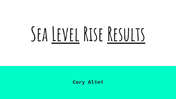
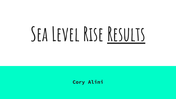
Level underline: present -> none (66, 35)
